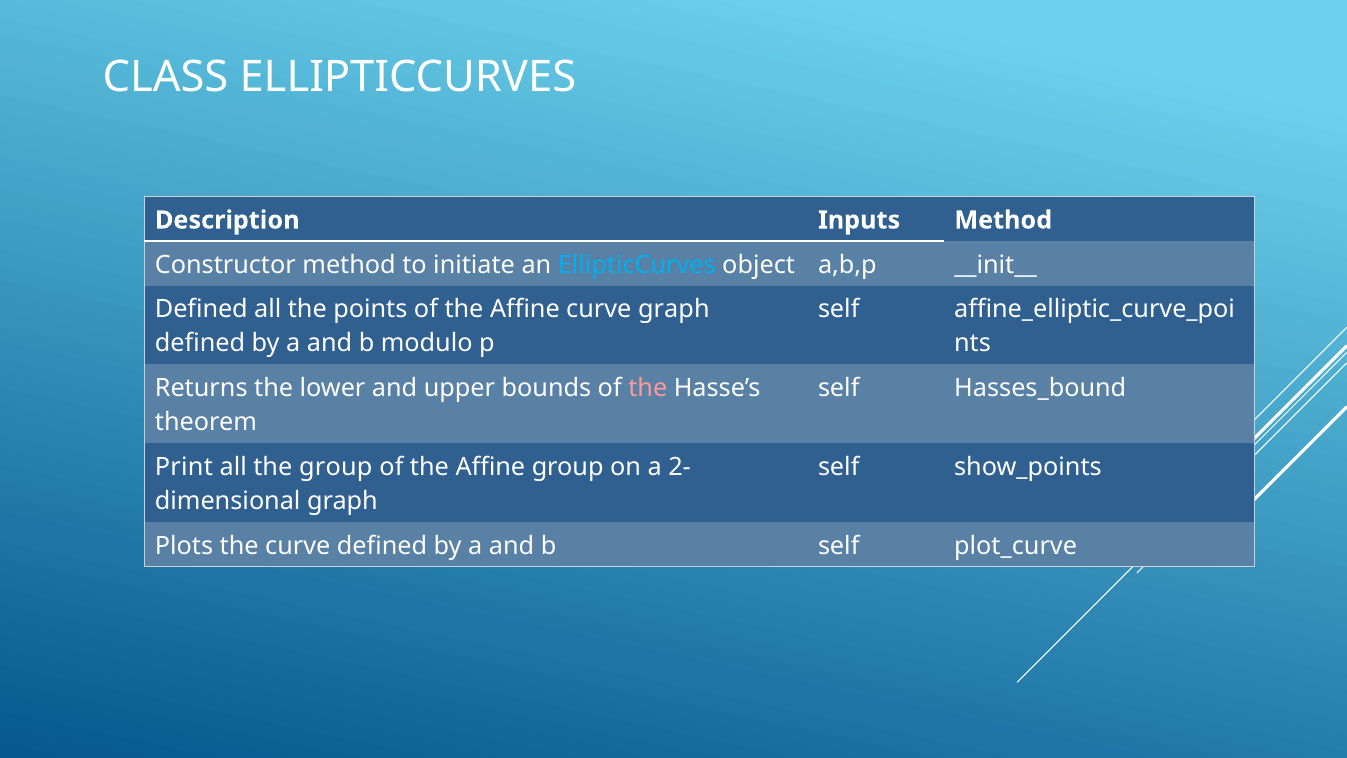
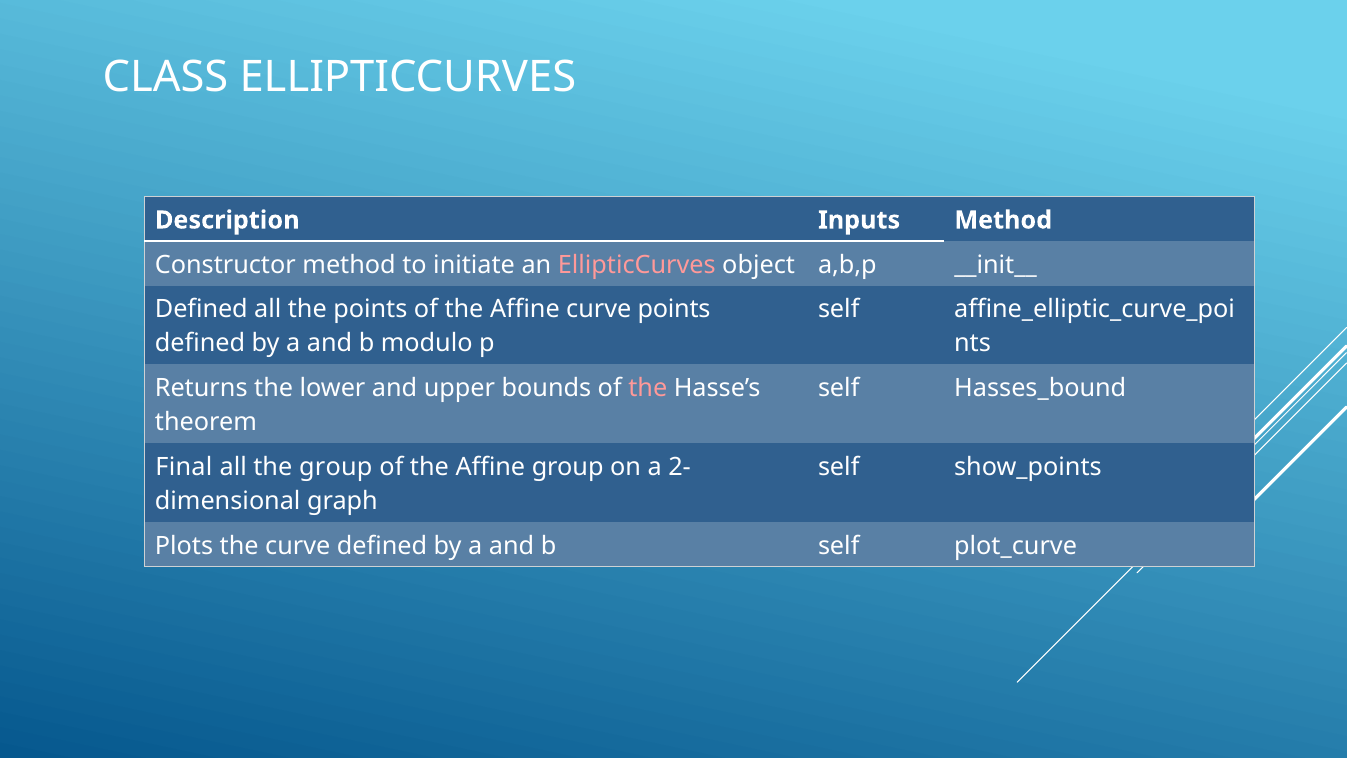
EllipticCurves colour: light blue -> pink (637, 265)
curve graph: graph -> points (674, 309)
Print: Print -> Final (184, 467)
